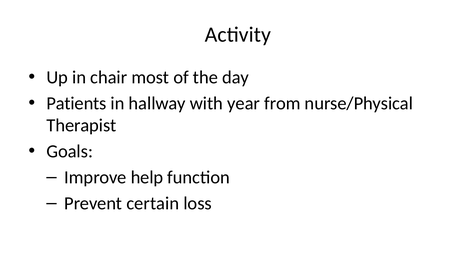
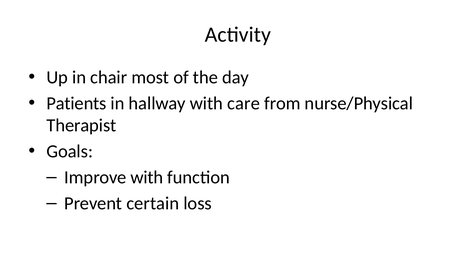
year: year -> care (244, 103)
Improve help: help -> with (147, 177)
